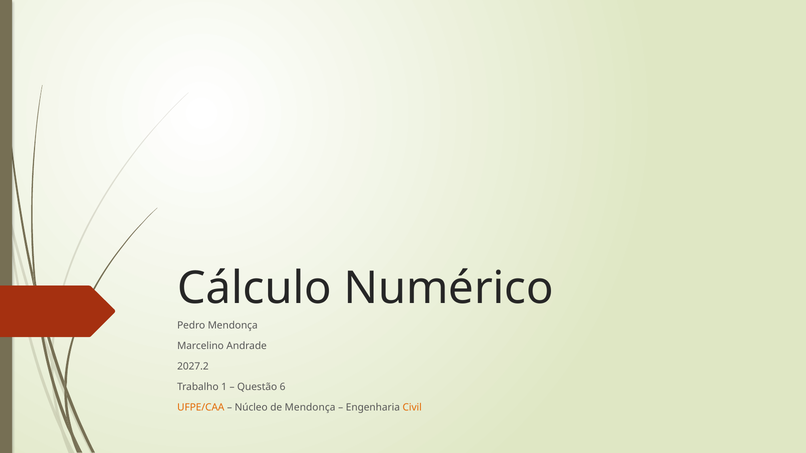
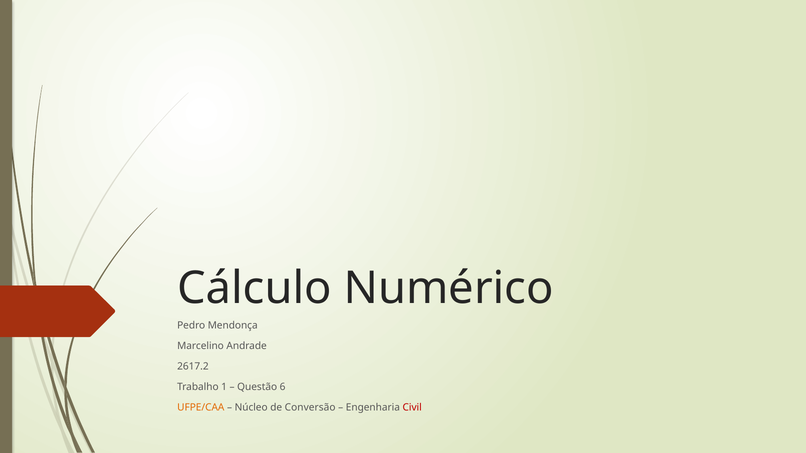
2027.2: 2027.2 -> 2617.2 (193, 367)
de Mendonça: Mendonça -> Conversão (310, 408)
Civil colour: orange -> red (412, 408)
